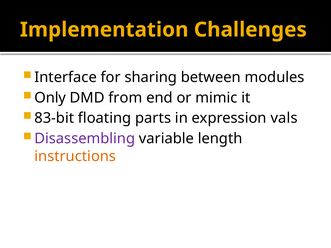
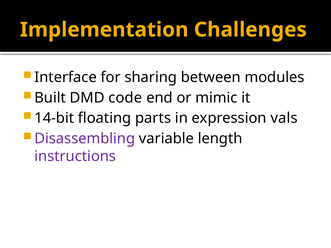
Only: Only -> Built (50, 98)
from: from -> code (125, 98)
83-bit: 83-bit -> 14-bit (54, 118)
instructions colour: orange -> purple (75, 156)
